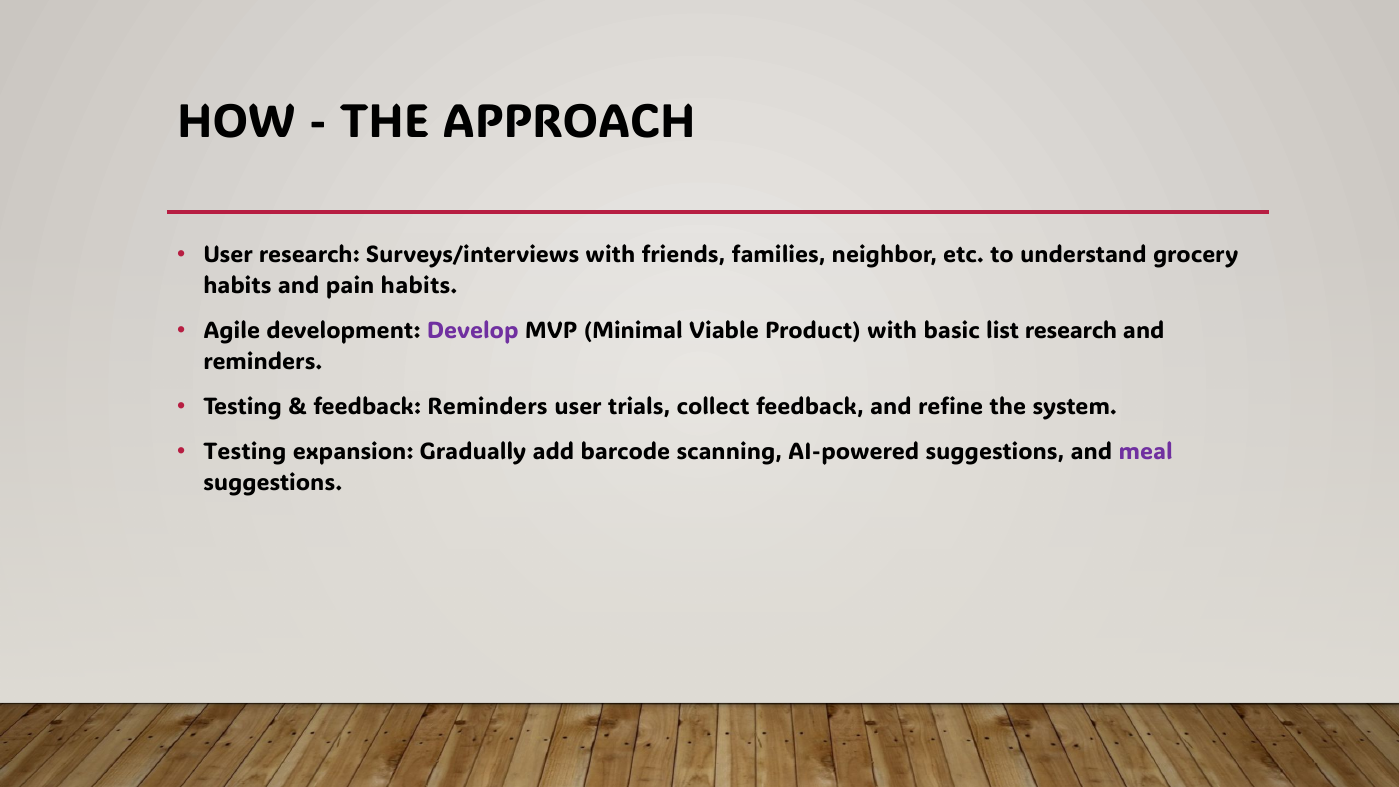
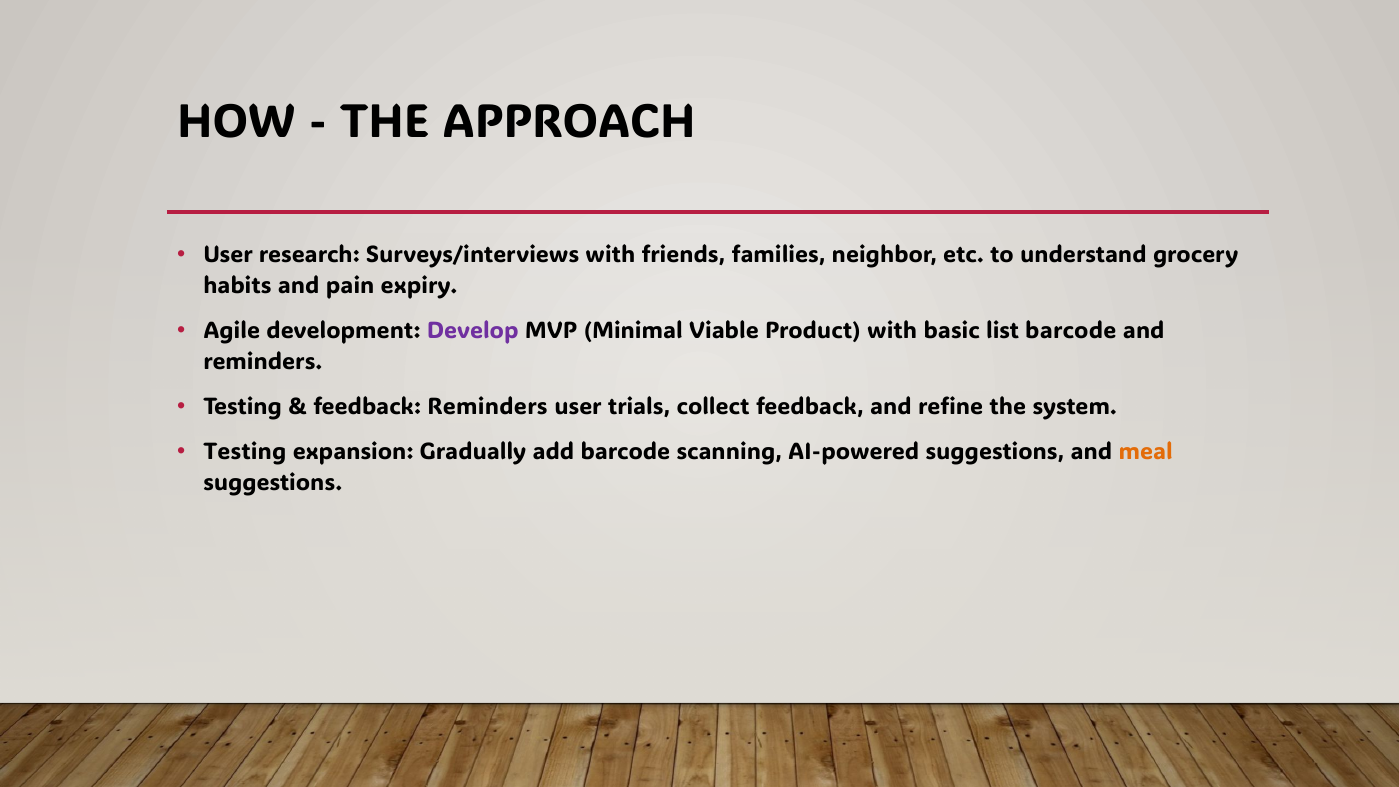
pain habits: habits -> expiry (419, 286)
list research: research -> barcode (1071, 331)
meal colour: purple -> orange (1146, 452)
